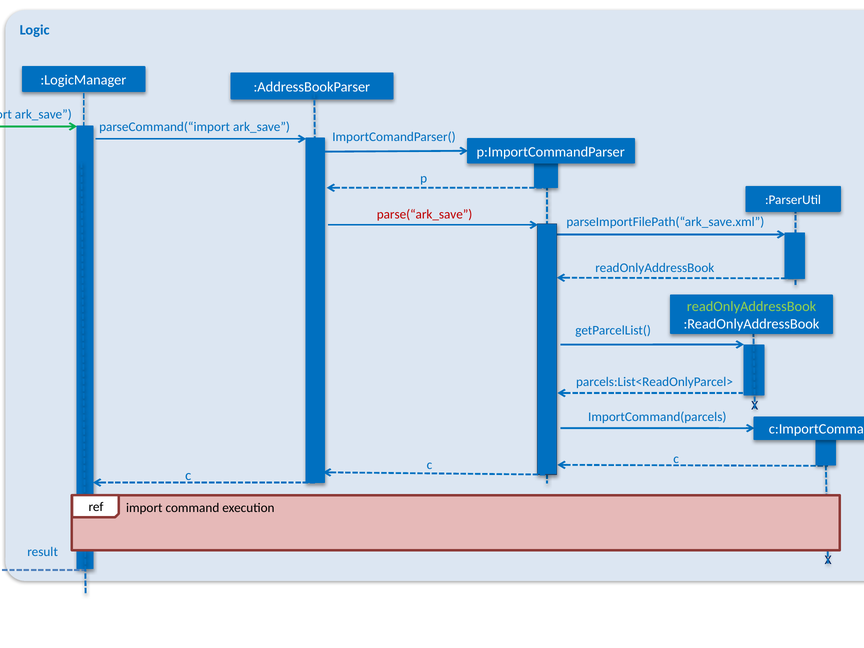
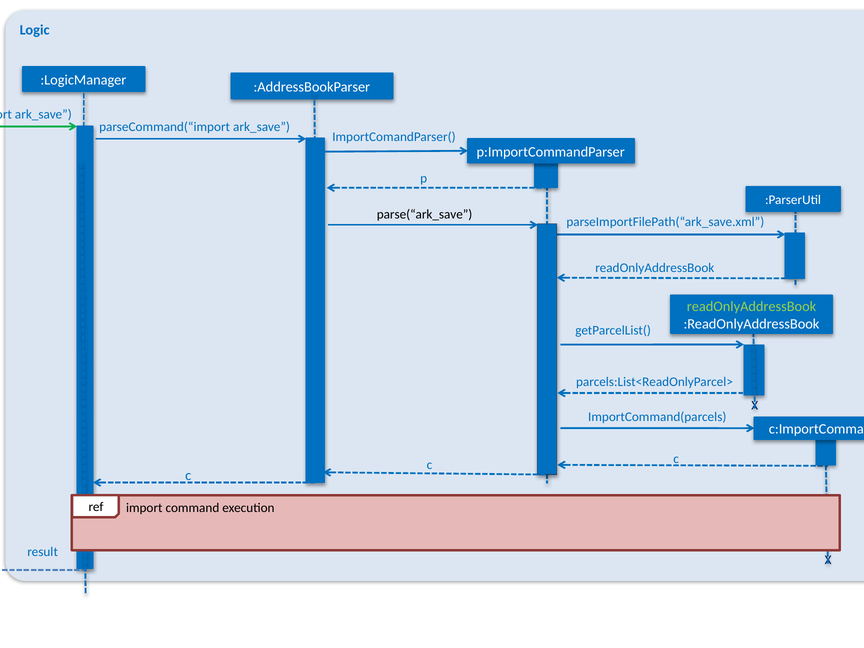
parse(“ark_save colour: red -> black (425, 214)
